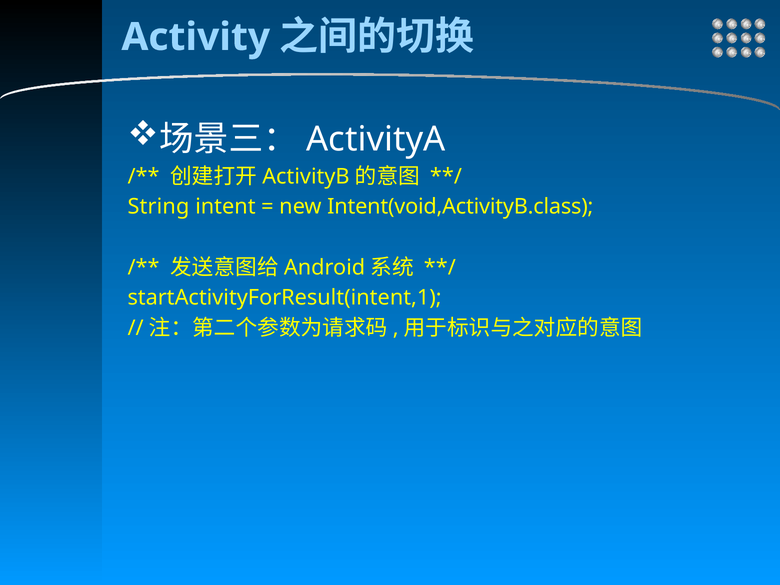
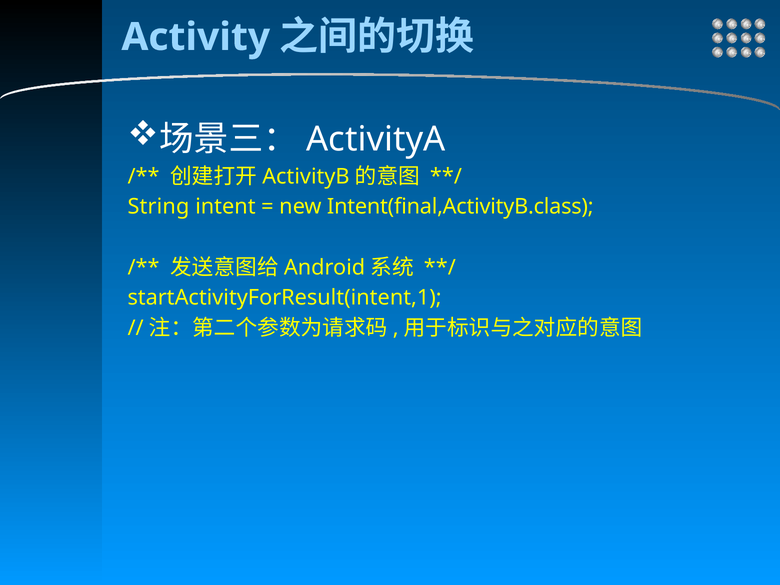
Intent(void,ActivityB.class: Intent(void,ActivityB.class -> Intent(final,ActivityB.class (460, 207)
